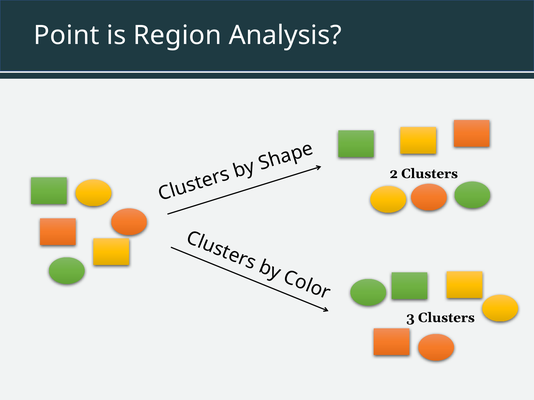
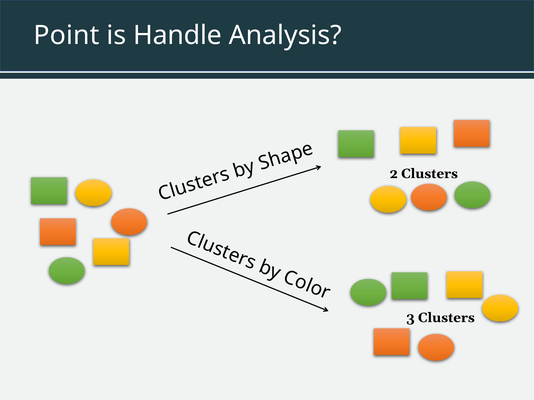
Region: Region -> Handle (178, 35)
